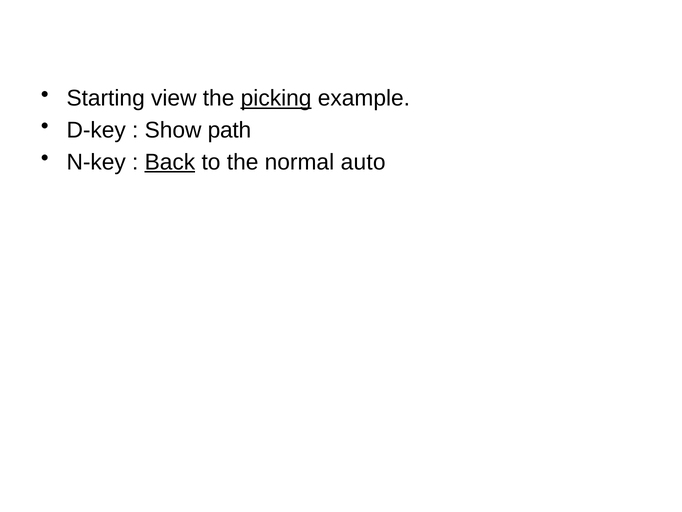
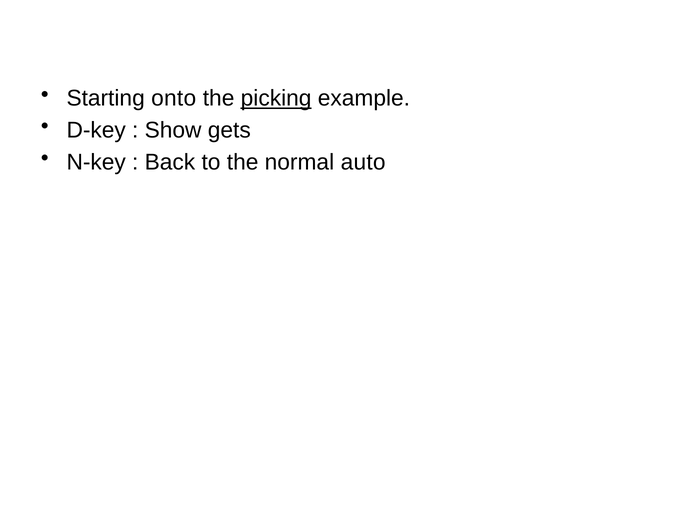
view: view -> onto (174, 98)
path: path -> gets (229, 130)
Back underline: present -> none (170, 162)
